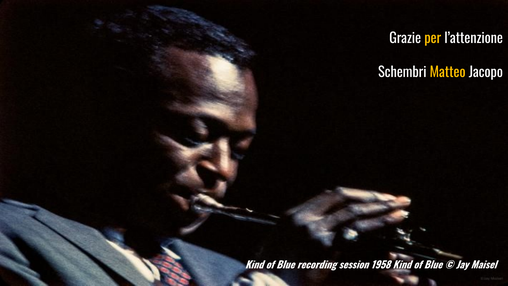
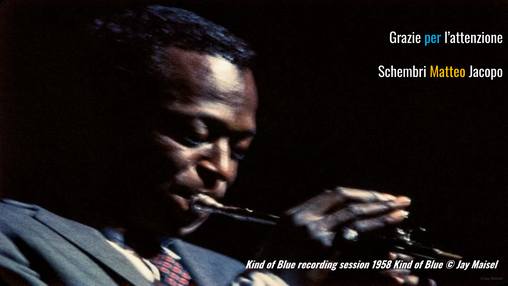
per colour: yellow -> light blue (433, 39)
